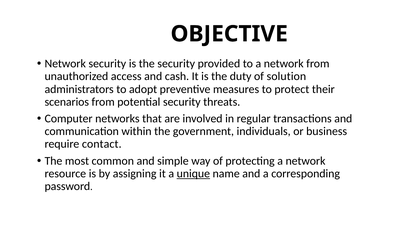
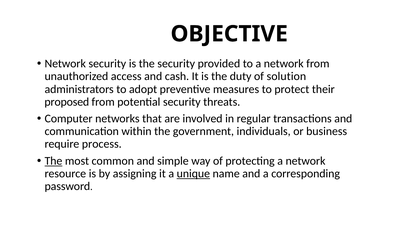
scenarios: scenarios -> proposed (67, 102)
contact: contact -> process (102, 144)
The underline: none -> present (53, 161)
